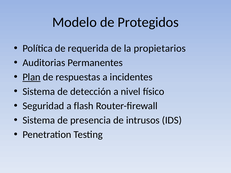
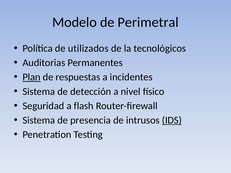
Protegidos: Protegidos -> Perimetral (148, 22)
requerida: requerida -> utilizados (88, 48)
propietarios: propietarios -> tecnológicos (160, 48)
IDS underline: none -> present (172, 120)
